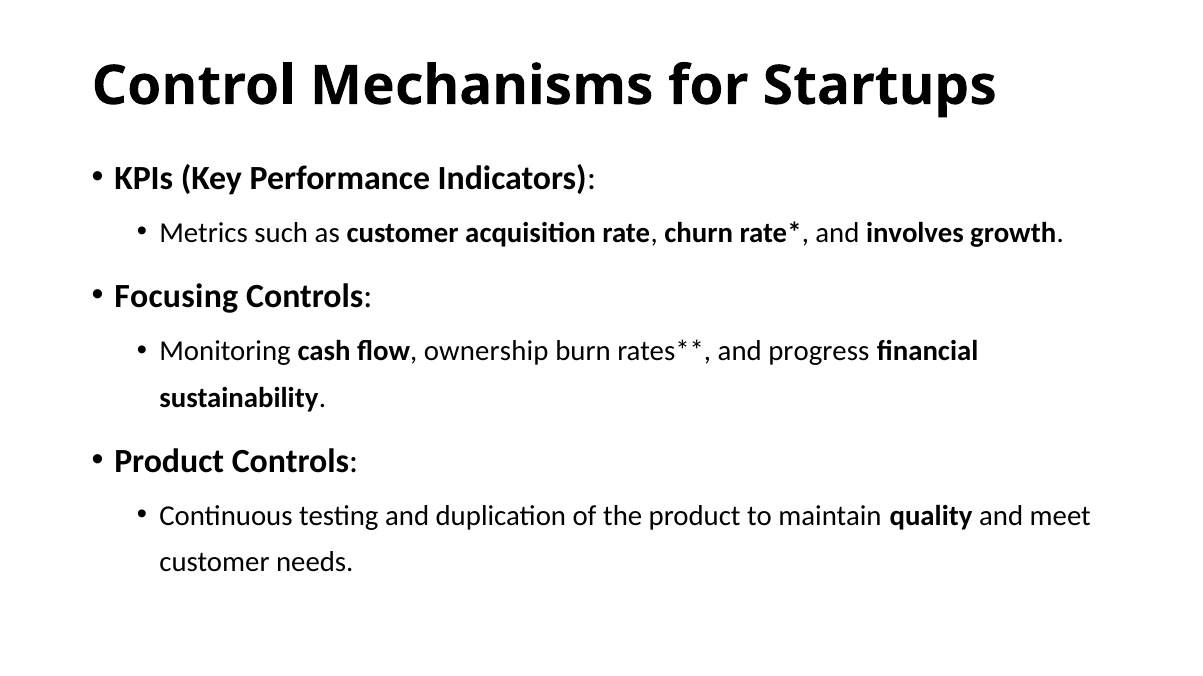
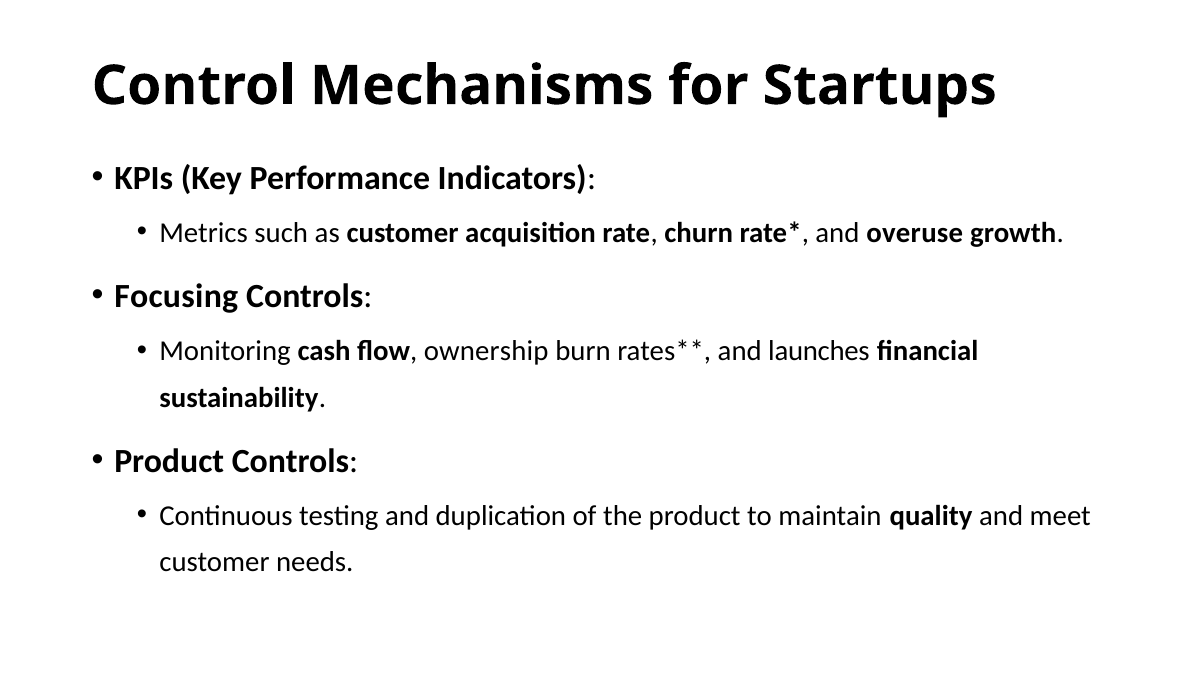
involves: involves -> overuse (915, 233)
progress: progress -> launches (819, 351)
